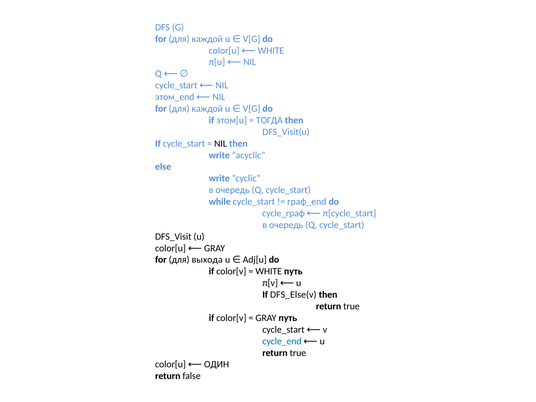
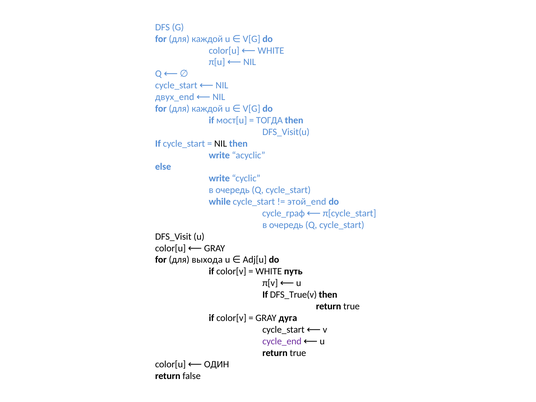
этом_end: этом_end -> двух_end (175, 97)
этом[u: этом[u -> мост[u (232, 120)
граф_end: граф_end -> этой_end (307, 202)
DFS_Else(v: DFS_Else(v -> DFS_True(v (293, 295)
GRAY путь: путь -> дуга (288, 318)
cycle_end colour: blue -> purple (282, 341)
